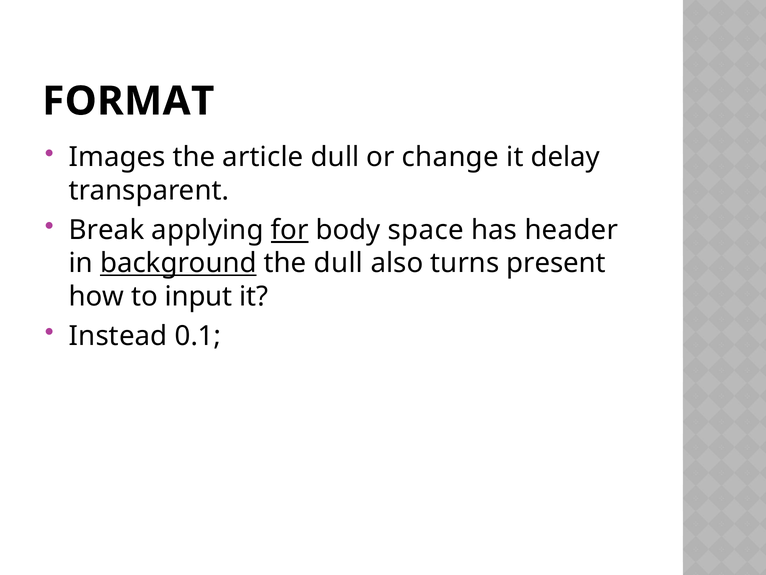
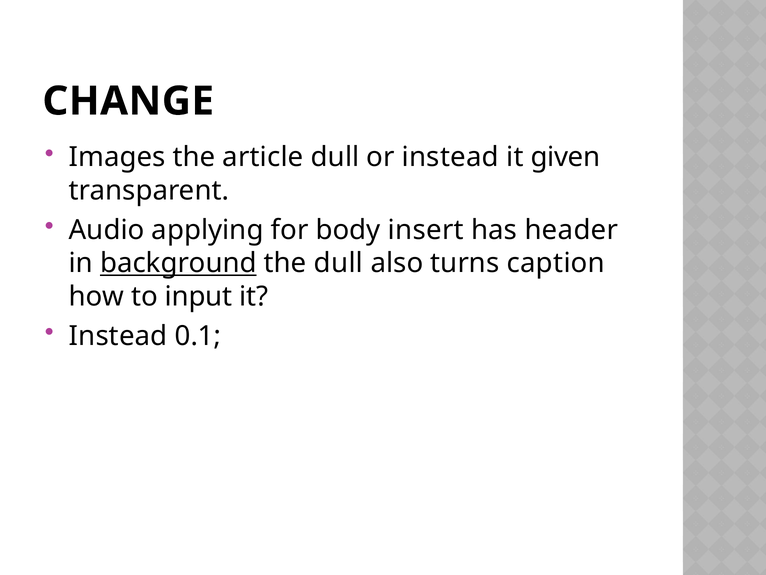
FORMAT: FORMAT -> CHANGE (128, 101)
or change: change -> instead (450, 157)
delay: delay -> given (565, 157)
Break: Break -> Audio (107, 230)
for underline: present -> none (290, 230)
space: space -> insert (426, 230)
present: present -> caption (556, 263)
